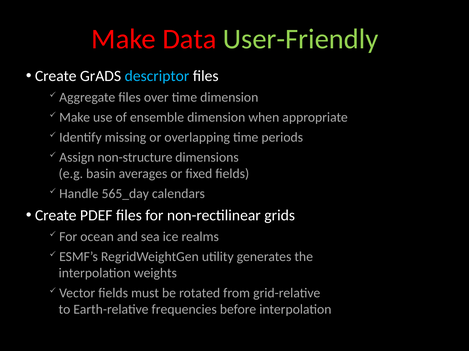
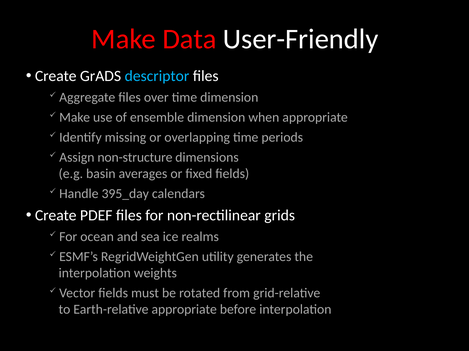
User-Friendly colour: light green -> white (301, 39)
565_day: 565_day -> 395_day (125, 194)
Earth-relative frequencies: frequencies -> appropriate (184, 310)
